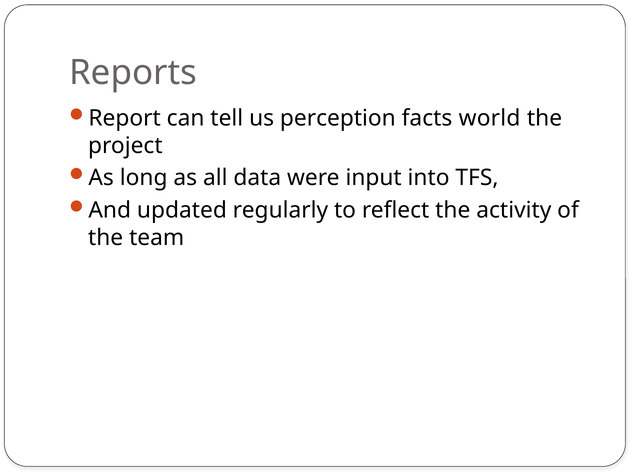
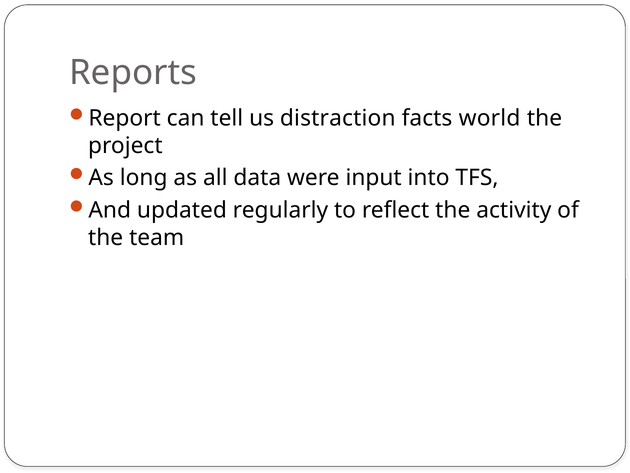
perception: perception -> distraction (338, 118)
